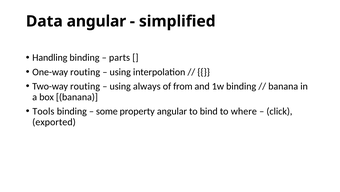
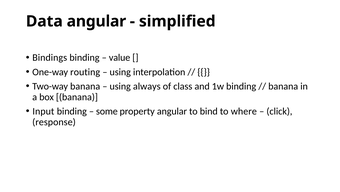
Handling: Handling -> Bindings (50, 57)
parts: parts -> value (120, 57)
Two-way routing: routing -> banana (85, 86)
from: from -> class (183, 86)
Tools: Tools -> Input (43, 111)
exported: exported -> response (54, 122)
